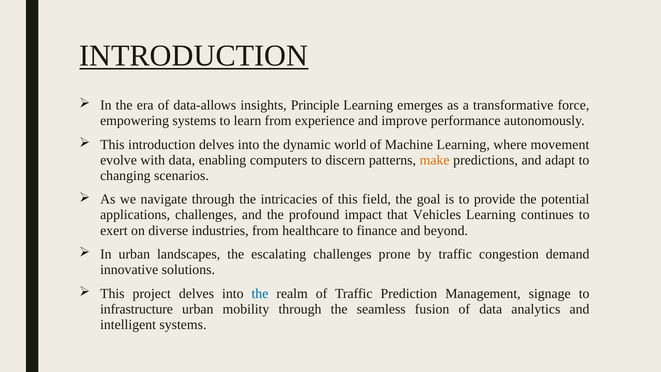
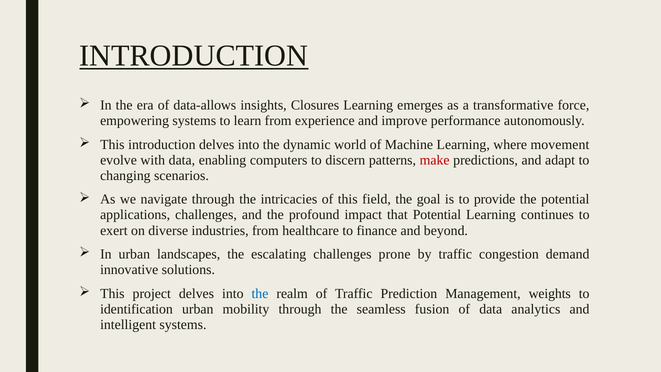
Principle: Principle -> Closures (315, 105)
make colour: orange -> red (435, 160)
that Vehicles: Vehicles -> Potential (437, 215)
signage: signage -> weights (550, 294)
infrastructure: infrastructure -> identification (136, 309)
